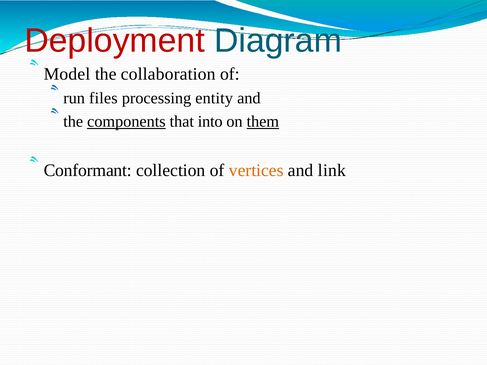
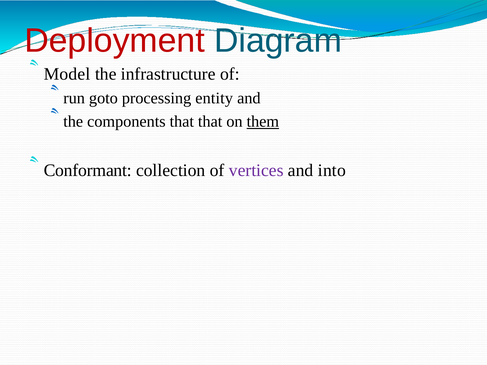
collaboration: collaboration -> infrastructure (168, 74)
files: files -> goto (103, 98)
components underline: present -> none (126, 122)
that into: into -> that (210, 122)
vertices colour: orange -> purple (256, 171)
link: link -> into (332, 171)
